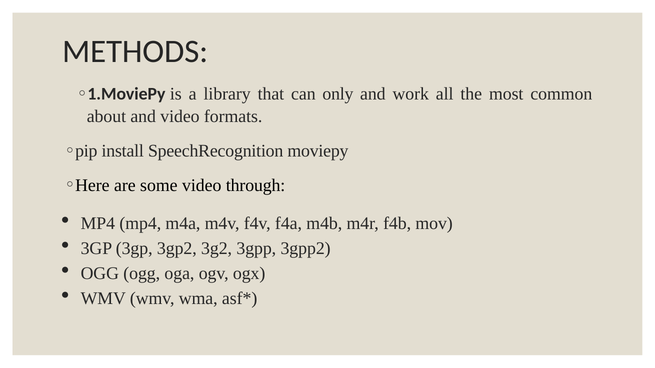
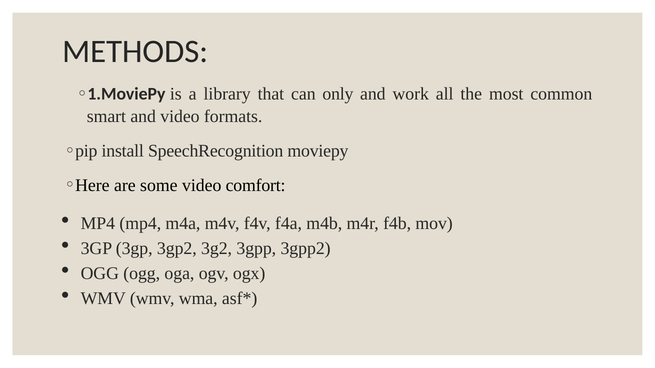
about: about -> smart (106, 117)
through: through -> comfort (256, 185)
